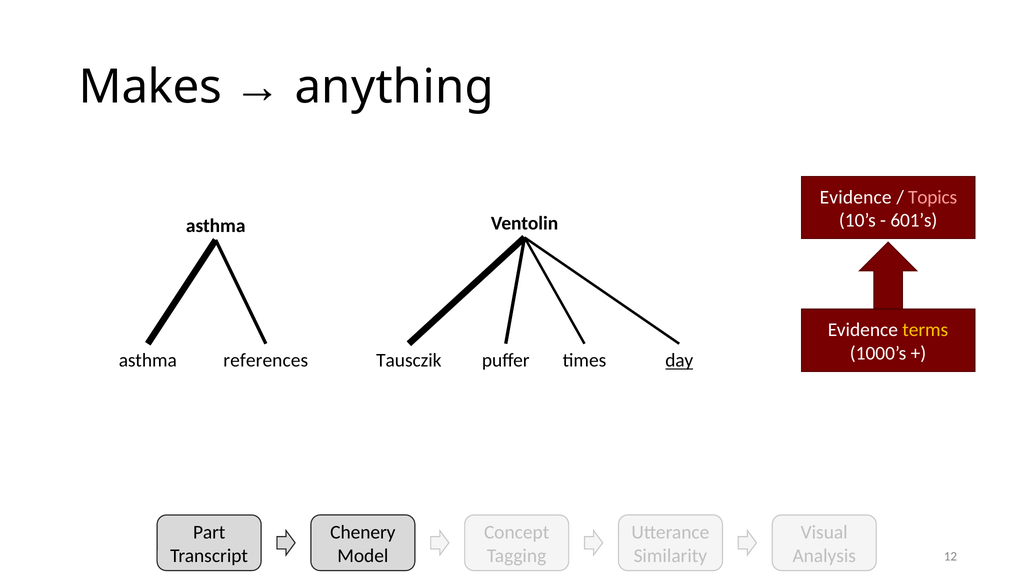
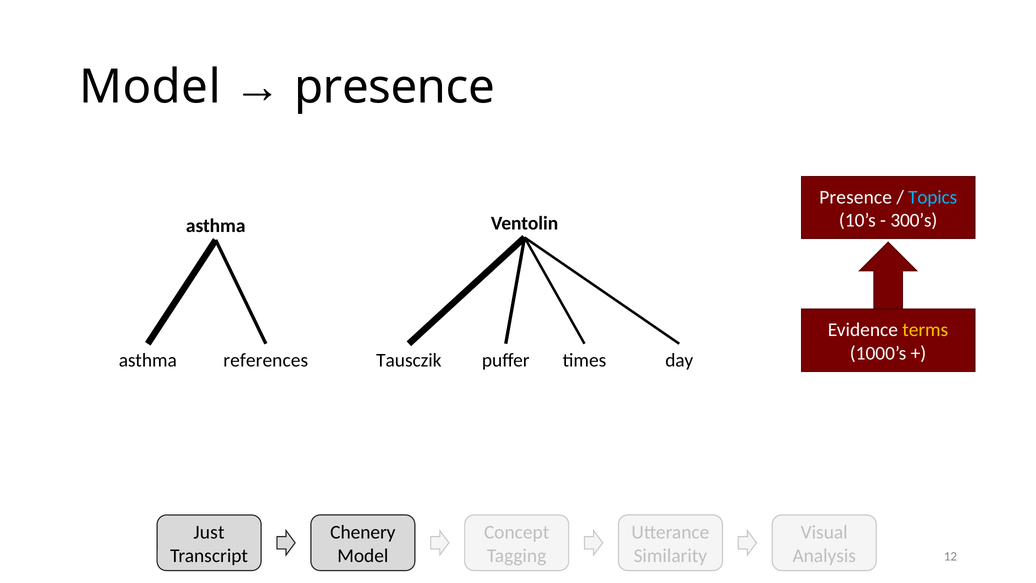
Makes: Makes -> Model (150, 87)
anything: anything -> presence (395, 87)
Evidence: Evidence -> Presence (856, 197)
Topics colour: pink -> light blue (933, 197)
601’s: 601’s -> 300’s (914, 220)
day underline: present -> none (679, 360)
Part: Part -> Just (209, 532)
